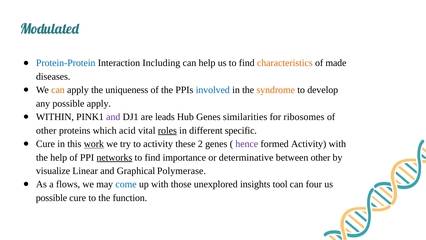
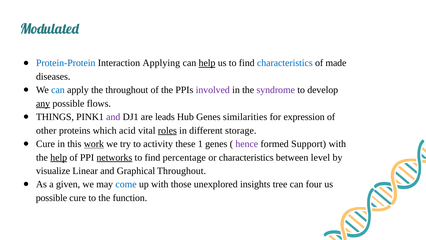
Including: Including -> Applying (161, 63)
help underline: none -> present (207, 63)
characteristics colour: orange -> blue (285, 63)
can colour: orange -> blue (58, 90)
the uniqueness: uniqueness -> throughout (127, 90)
involved colour: blue -> purple (213, 90)
syndrome colour: orange -> purple (276, 90)
any underline: none -> present (43, 103)
possible apply: apply -> flows (99, 103)
WITHIN: WITHIN -> THINGS (55, 117)
ribosomes: ribosomes -> expression (304, 117)
specific: specific -> storage (241, 130)
2: 2 -> 1 (200, 144)
formed Activity: Activity -> Support (309, 144)
help underline: none -> present (59, 157)
importance: importance -> percentage (184, 157)
or determinative: determinative -> characteristics (246, 157)
between other: other -> level (320, 157)
Graphical Polymerase: Polymerase -> Throughout (182, 171)
flows: flows -> given (68, 184)
tool: tool -> tree (280, 184)
